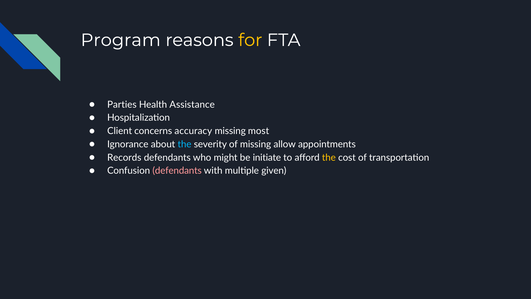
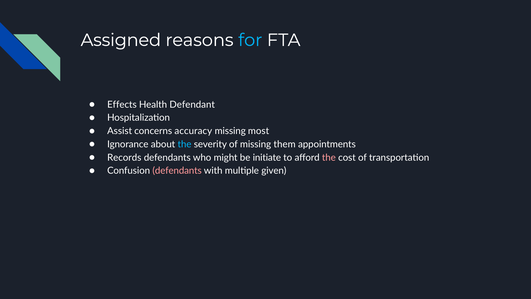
Program: Program -> Assigned (121, 40)
for colour: yellow -> light blue (250, 40)
Parties: Parties -> Effects (122, 104)
Assistance: Assistance -> Defendant (192, 104)
Client: Client -> Assist (120, 131)
allow: allow -> them (285, 144)
the colour: yellow -> pink (329, 157)
